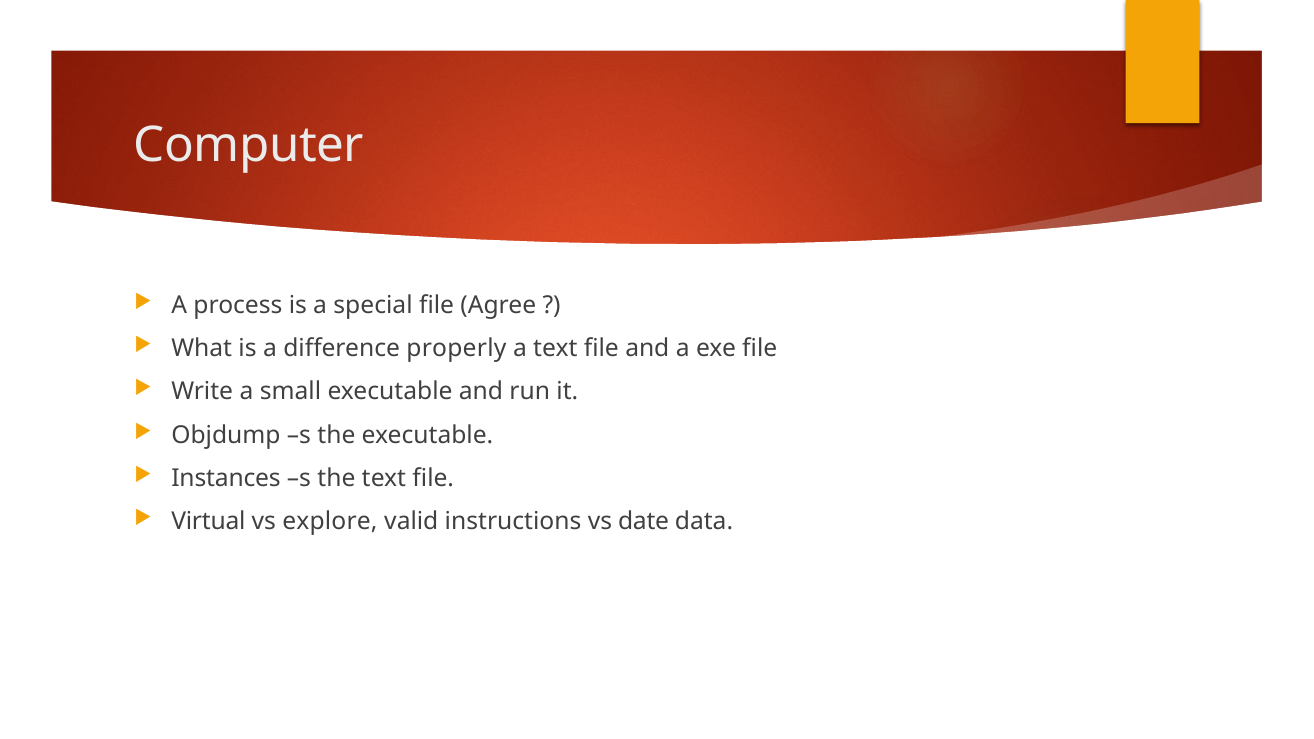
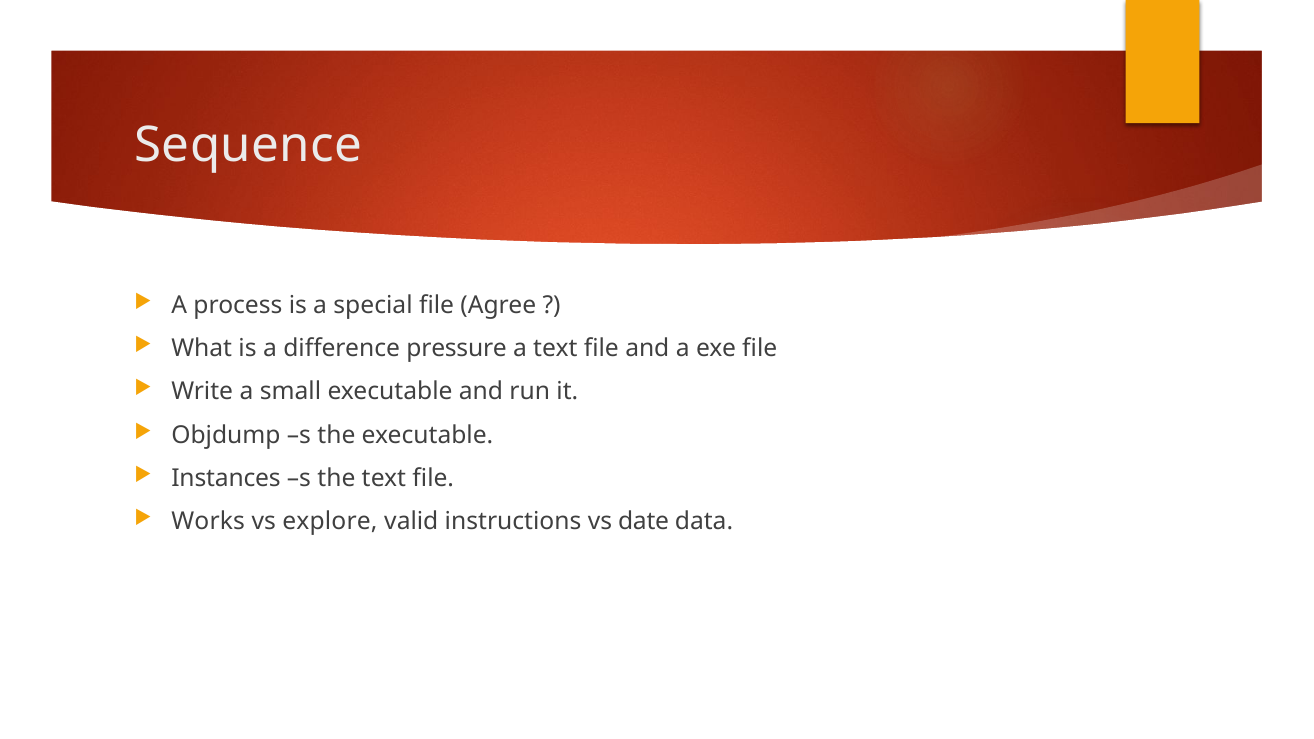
Computer: Computer -> Sequence (249, 145)
properly: properly -> pressure (457, 349)
Virtual: Virtual -> Works (208, 522)
